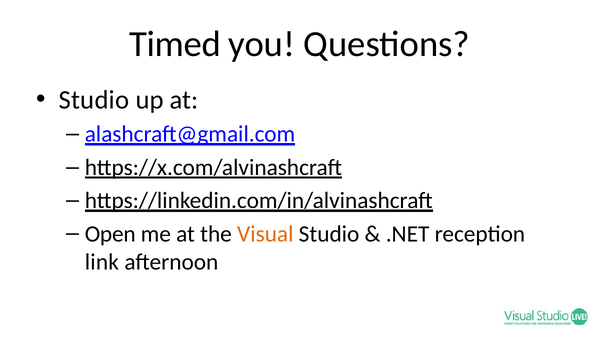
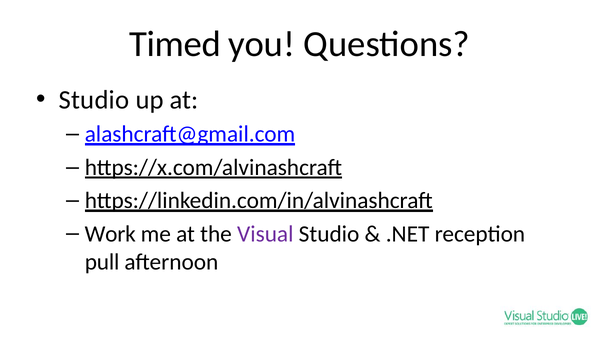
Open: Open -> Work (110, 234)
Visual colour: orange -> purple (265, 234)
link: link -> pull (102, 262)
